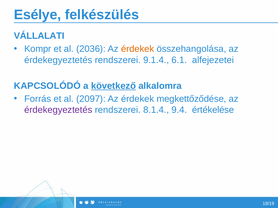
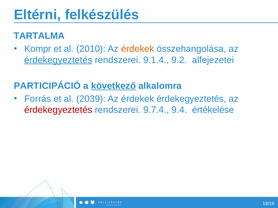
Esélye: Esélye -> Eltérni (37, 15)
VÁLLALATI: VÁLLALATI -> TARTALMA (39, 36)
2036: 2036 -> 2010 (91, 49)
érdekegyeztetés underline: none -> present (58, 60)
6.1: 6.1 -> 9.2 (179, 60)
KAPCSOLÓDÓ: KAPCSOLÓDÓ -> PARTICIPÁCIÓ (47, 86)
2097: 2097 -> 2039 (91, 99)
érdekek megkettőződése: megkettőződése -> érdekegyeztetés (191, 99)
érdekegyeztetés colour: purple -> red (58, 110)
8.1.4: 8.1.4 -> 9.7.4 (156, 110)
